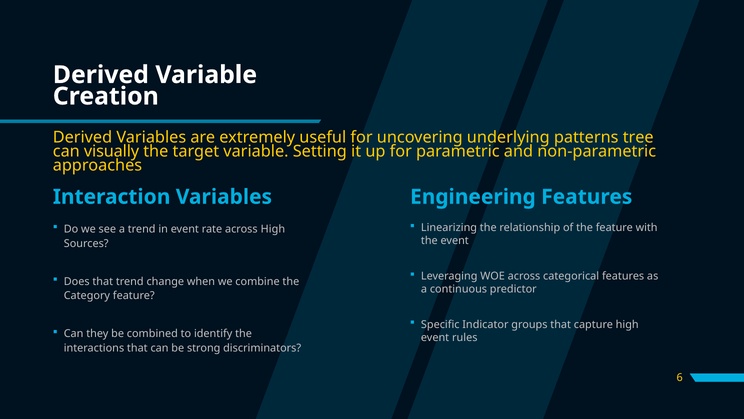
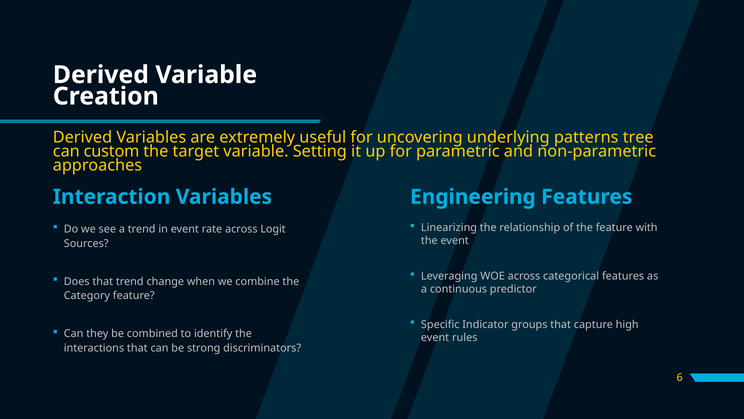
visually: visually -> custom (112, 151)
across High: High -> Logit (273, 229)
